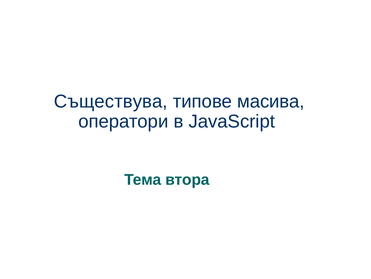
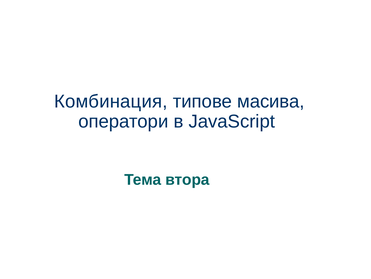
Съществува: Съществува -> Комбинация (111, 101)
